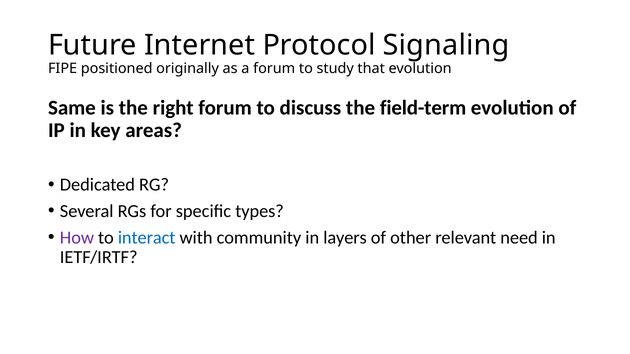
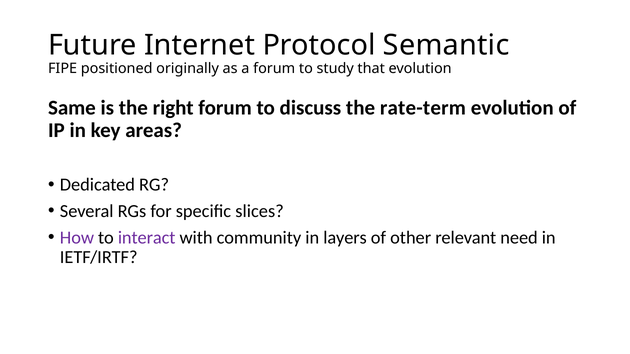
Signaling: Signaling -> Semantic (446, 45)
field-term: field-term -> rate-term (423, 108)
types: types -> slices (260, 211)
interact colour: blue -> purple (147, 238)
